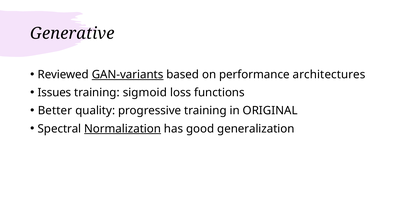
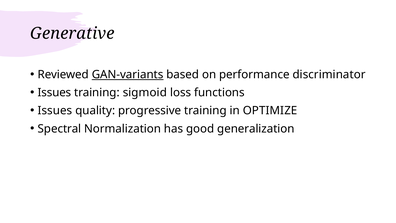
architectures: architectures -> discriminator (329, 75)
Better: Better -> Issues (55, 111)
ORIGINAL: ORIGINAL -> OPTIMIZE (270, 111)
Normalization underline: present -> none (123, 129)
